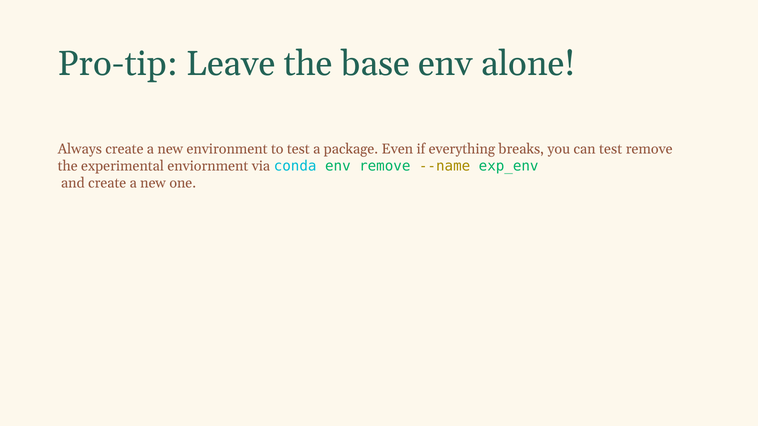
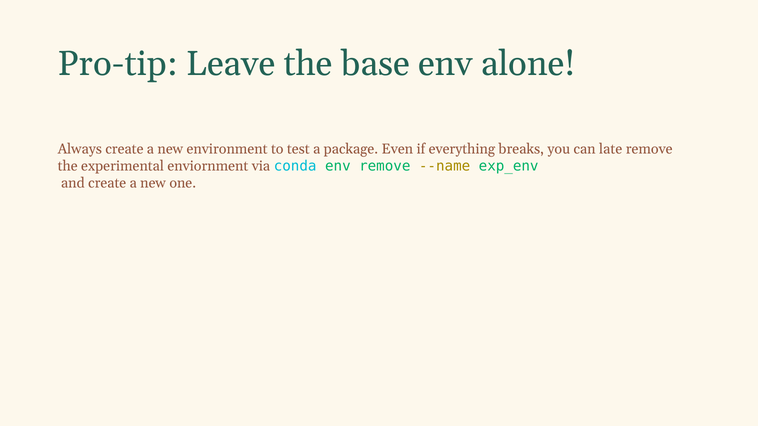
can test: test -> late (611, 149)
